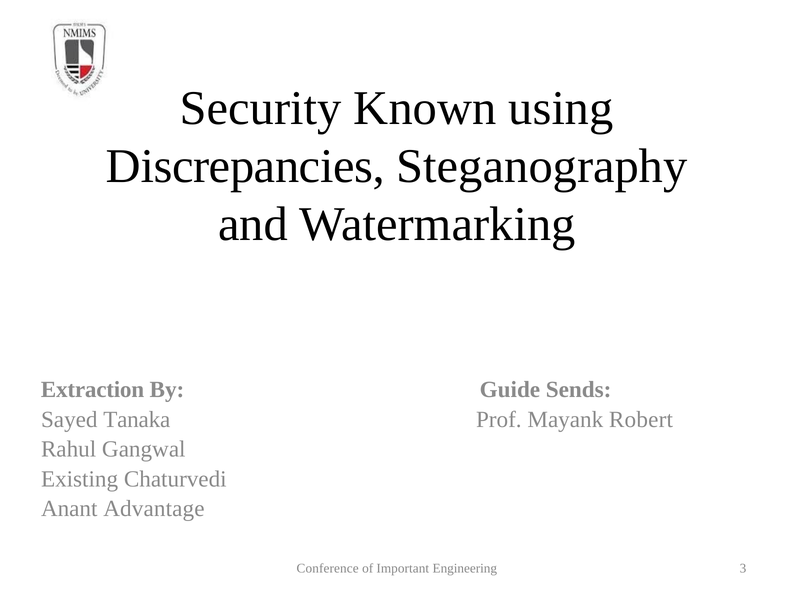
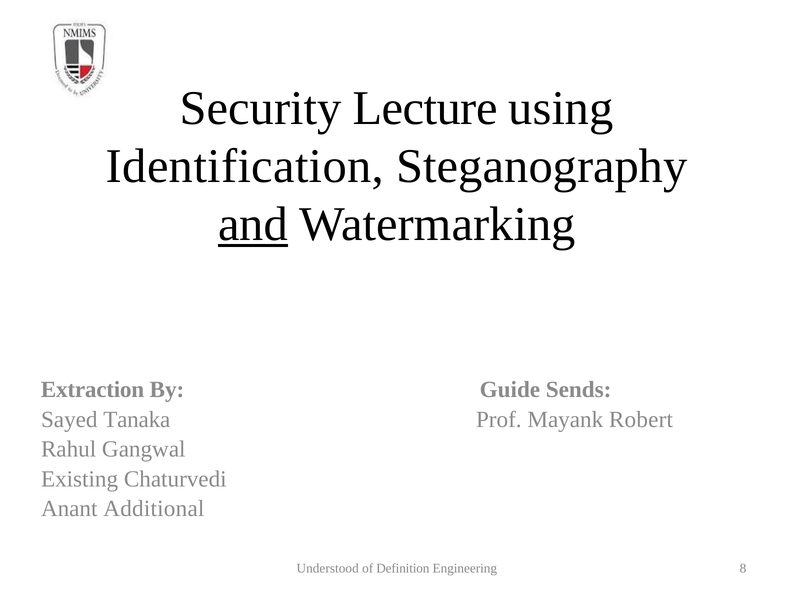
Known: Known -> Lecture (425, 108)
Discrepancies: Discrepancies -> Identification (245, 166)
and underline: none -> present (253, 225)
Advantage: Advantage -> Additional (154, 509)
Conference: Conference -> Understood (328, 569)
Important: Important -> Definition (403, 569)
3: 3 -> 8 (743, 569)
